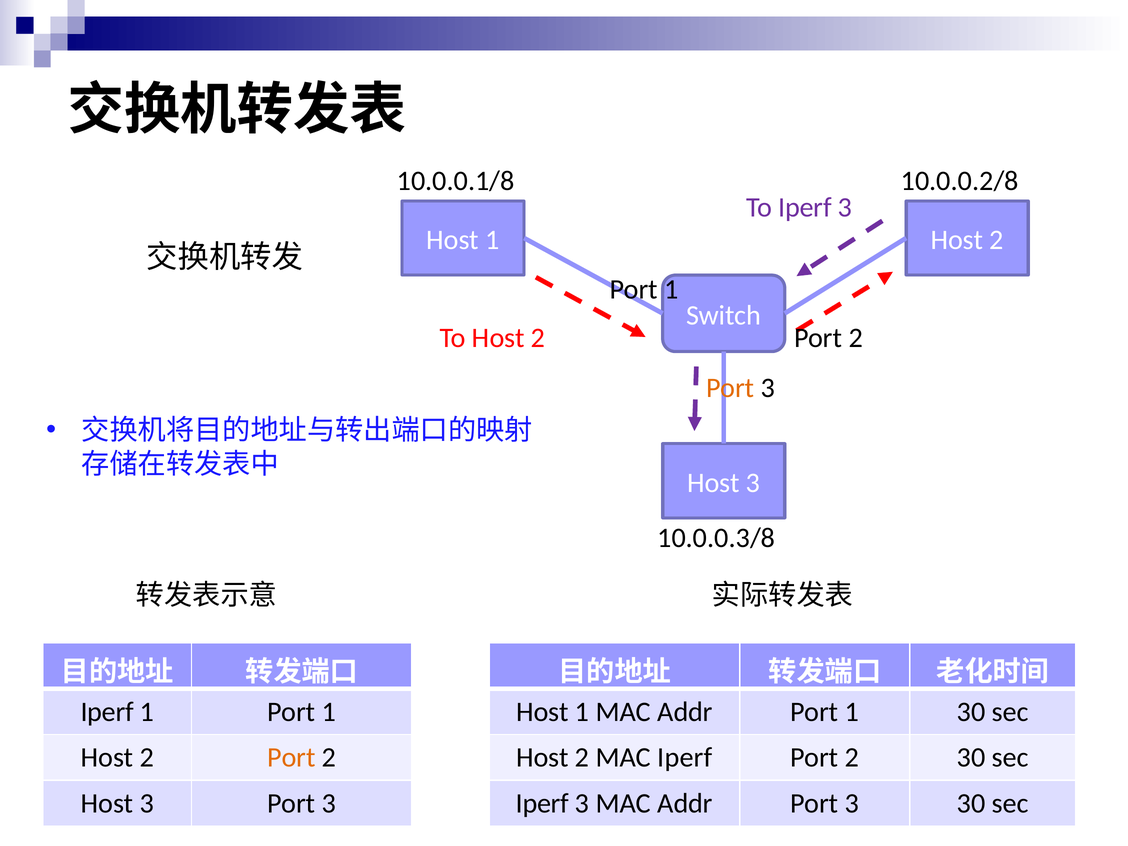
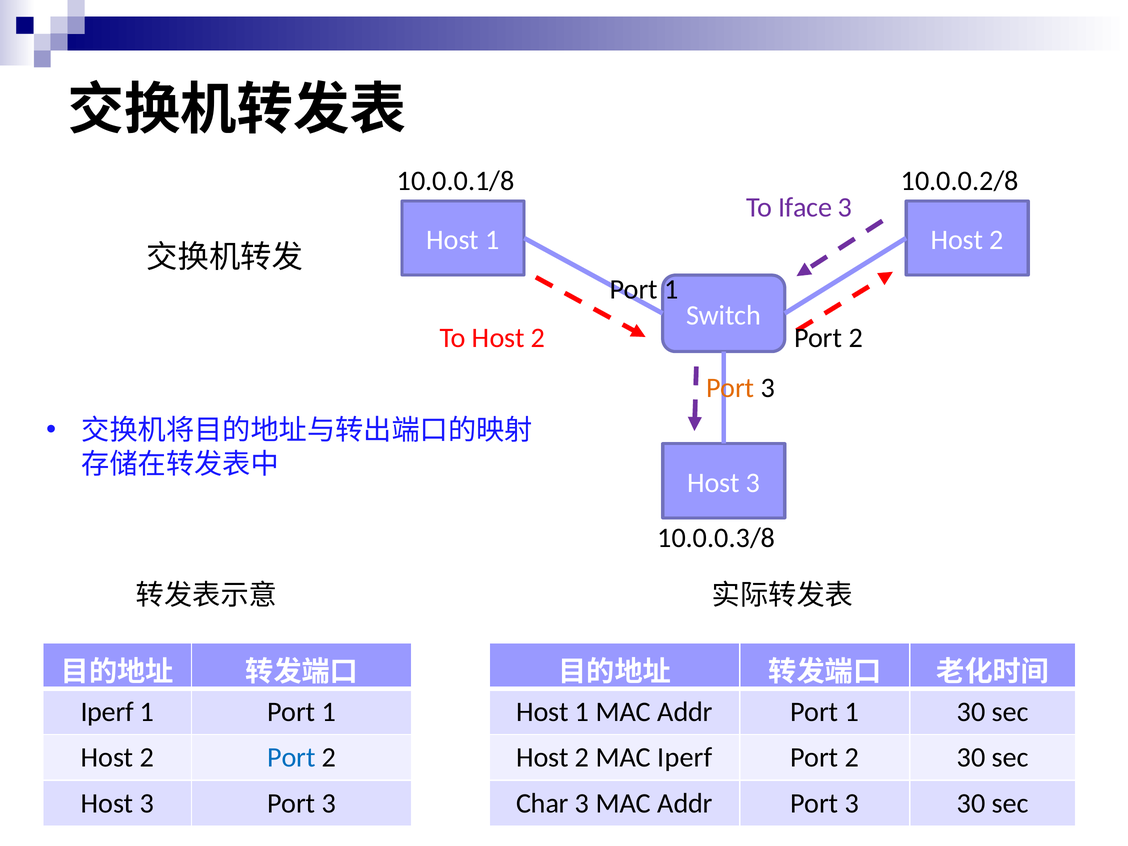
To Iperf: Iperf -> Iface (805, 208)
Port colour: orange -> blue (291, 758)
Iperf: Iperf -> Char (542, 803)
